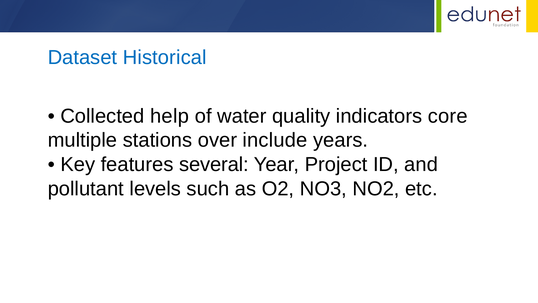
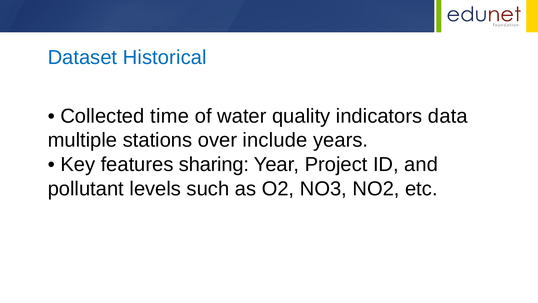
help: help -> time (170, 116)
core: core -> data (448, 116)
several: several -> sharing (214, 164)
